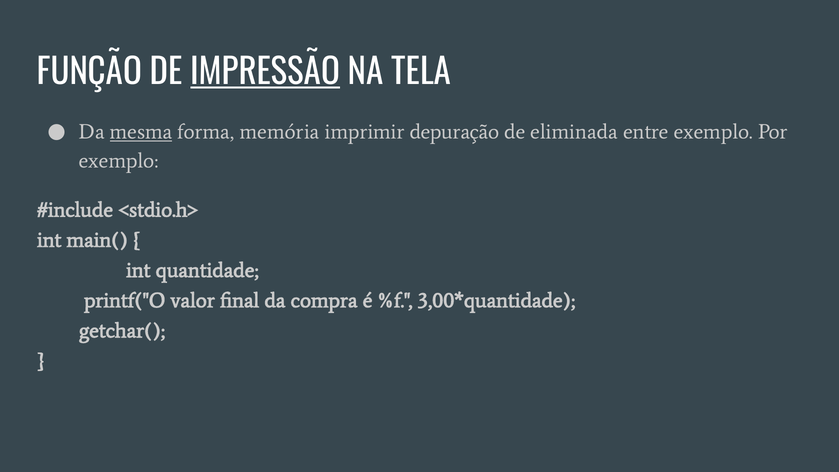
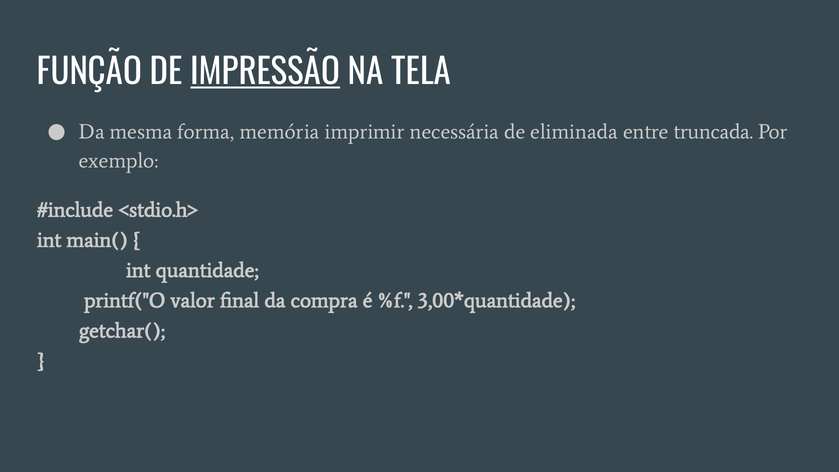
mesma underline: present -> none (141, 132)
depuração: depuração -> necessária (454, 132)
entre exemplo: exemplo -> truncada (713, 132)
